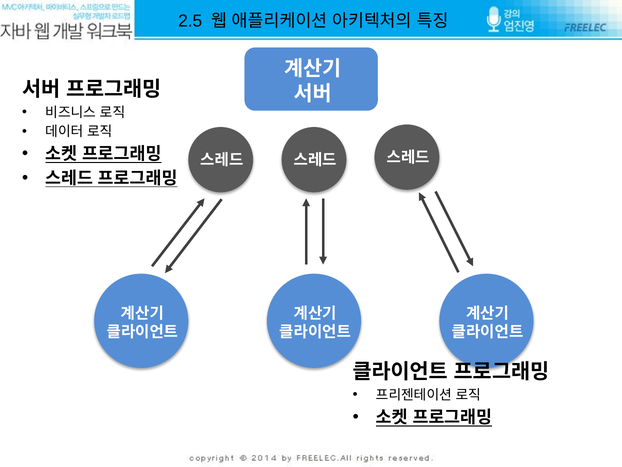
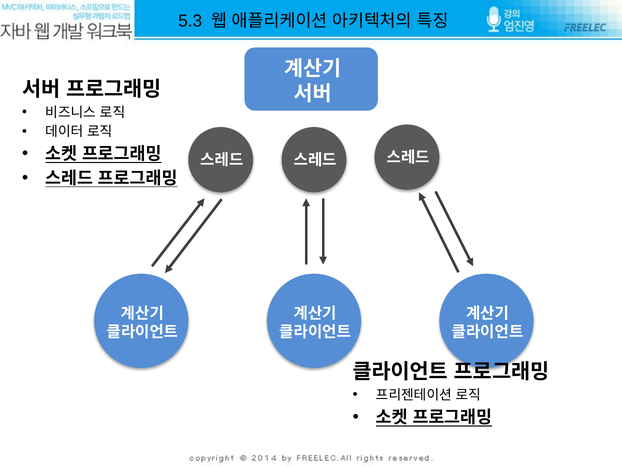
2.5: 2.5 -> 5.3 (190, 21)
